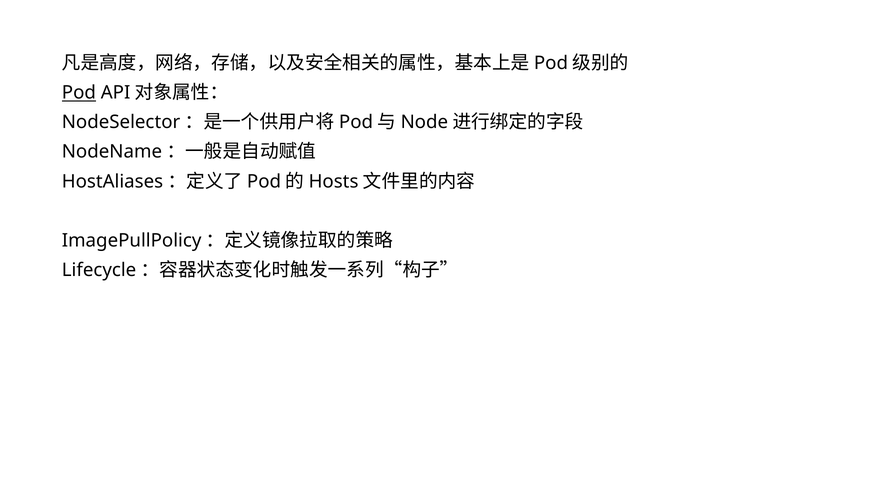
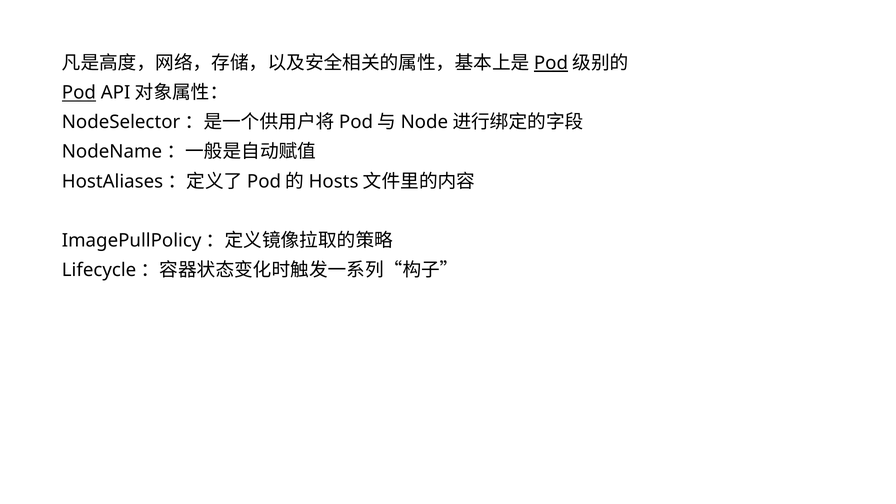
Pod underline: none -> present (551, 63)
